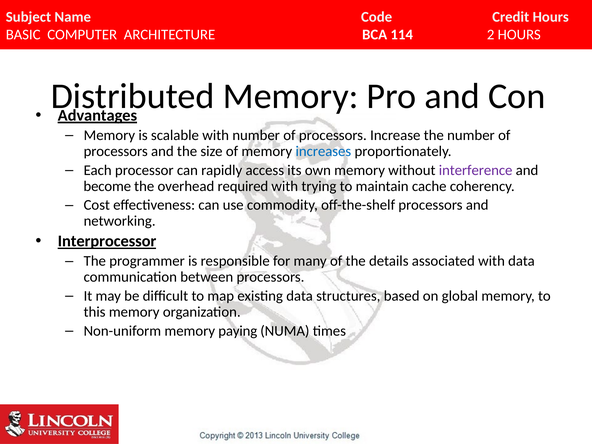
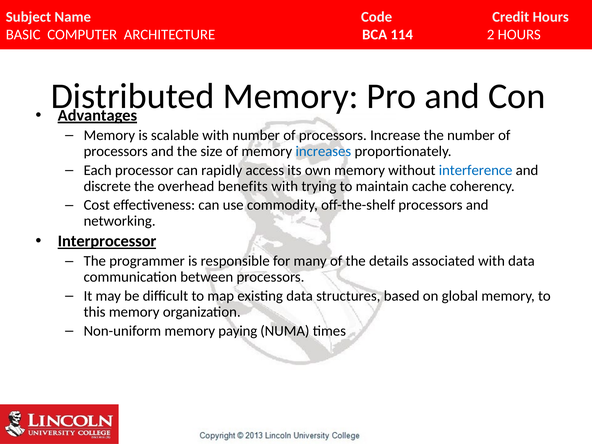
interference colour: purple -> blue (476, 170)
become: become -> discrete (107, 186)
required: required -> benefits (243, 186)
